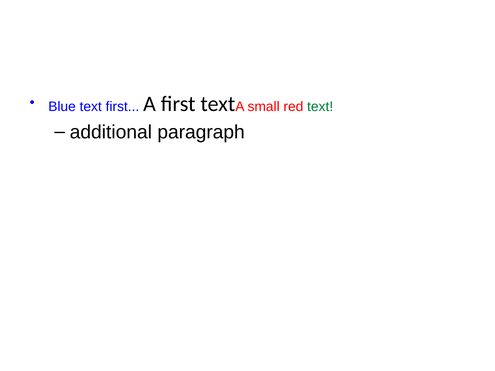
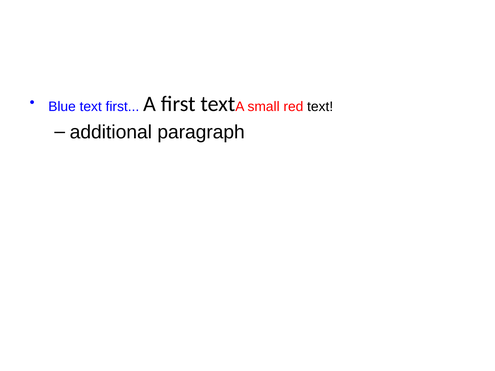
text colour: green -> black (320, 107)
